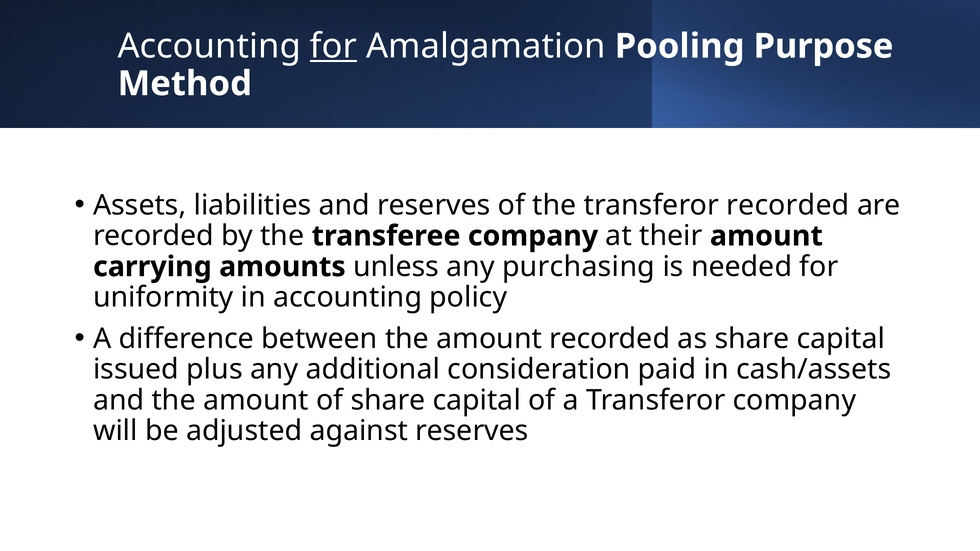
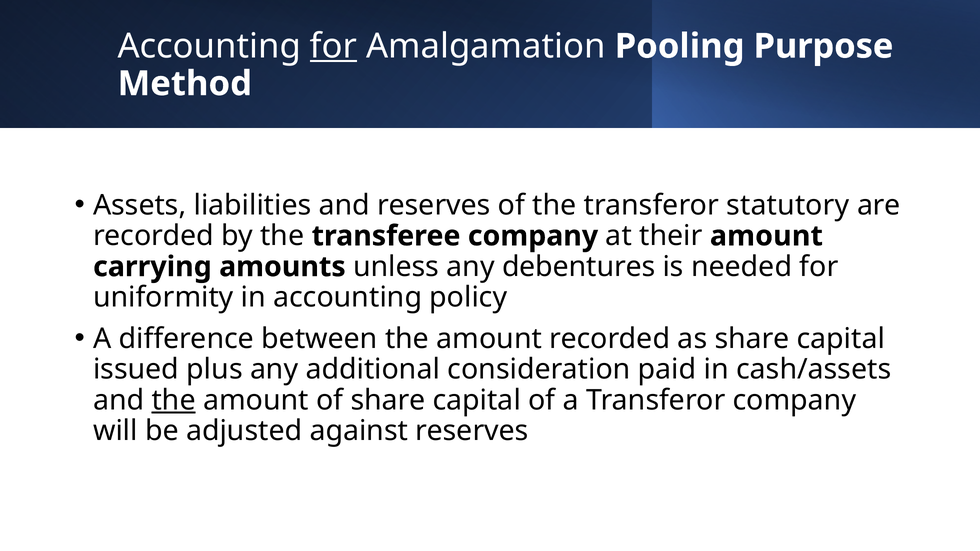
transferor recorded: recorded -> statutory (788, 205)
purchasing: purchasing -> debentures (579, 267)
the underline: none -> present (174, 400)
